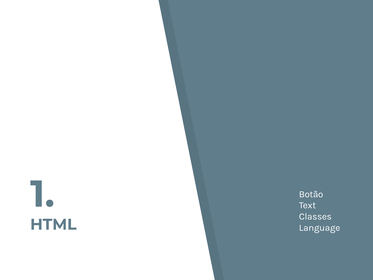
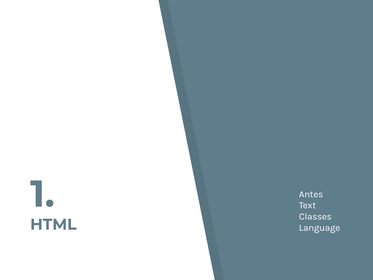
Botão: Botão -> Antes (311, 194)
